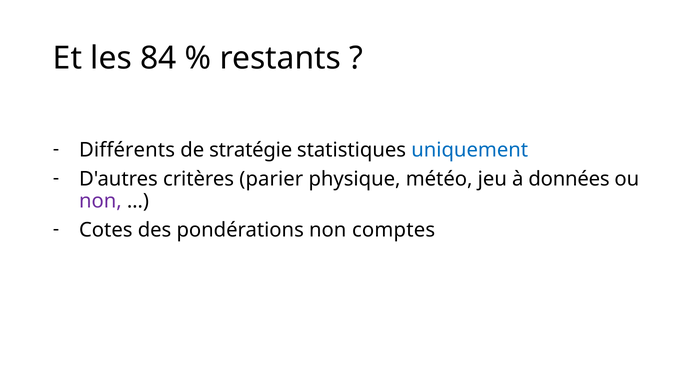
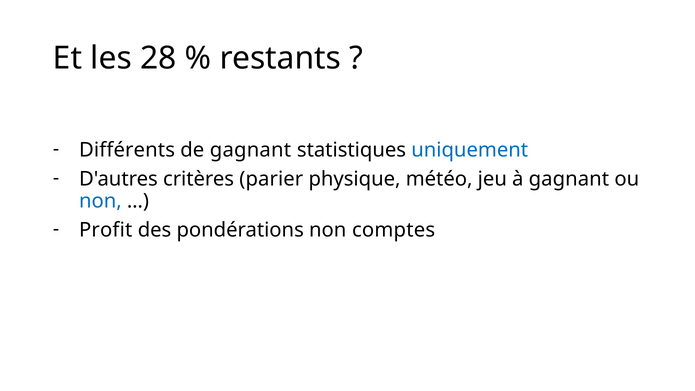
84: 84 -> 28 (158, 58)
de stratégie: stratégie -> gagnant (250, 150)
à données: données -> gagnant (569, 179)
non colour: purple -> blue (100, 201)
Cotes: Cotes -> Profit (106, 230)
